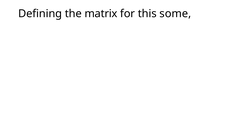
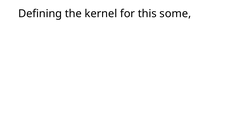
matrix: matrix -> kernel (101, 14)
